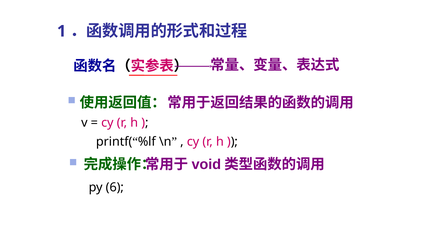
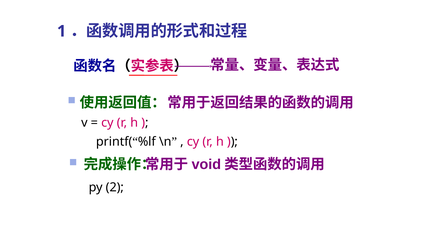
6: 6 -> 2 (115, 187)
